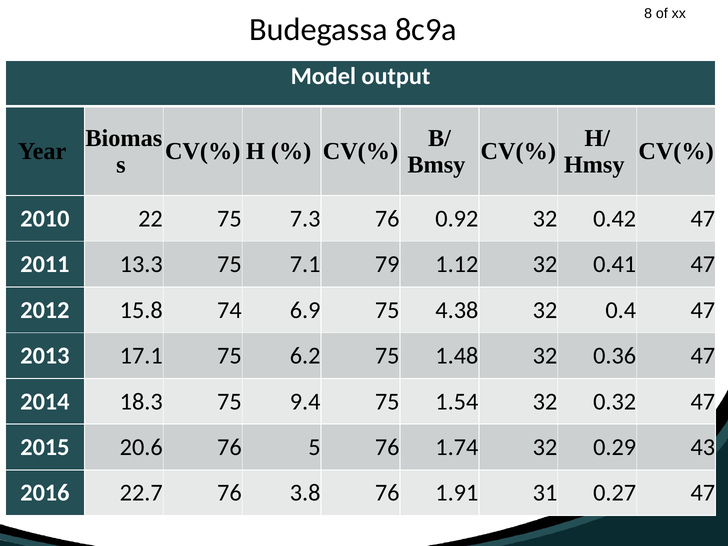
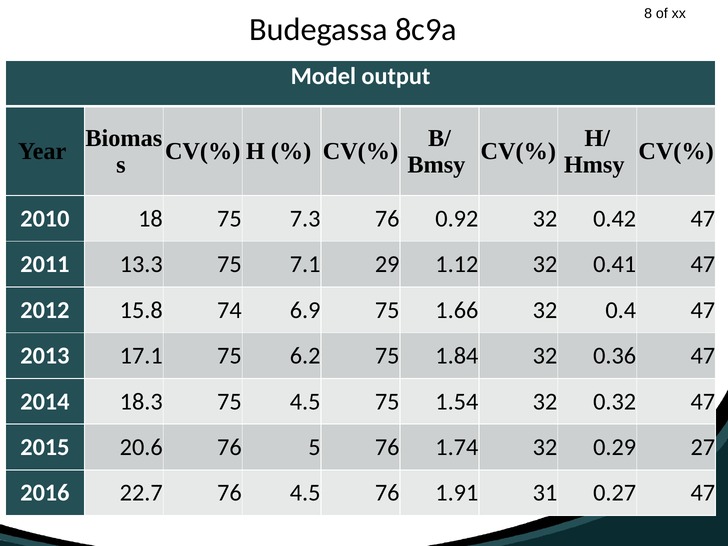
22: 22 -> 18 (150, 219)
79: 79 -> 29 (387, 264)
4.38: 4.38 -> 1.66 (457, 310)
1.48: 1.48 -> 1.84 (457, 356)
75 9.4: 9.4 -> 4.5 (305, 402)
43: 43 -> 27 (703, 447)
76 3.8: 3.8 -> 4.5 (305, 493)
